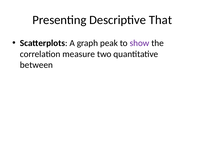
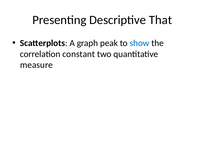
show colour: purple -> blue (140, 43)
measure: measure -> constant (79, 54)
between: between -> measure (36, 65)
